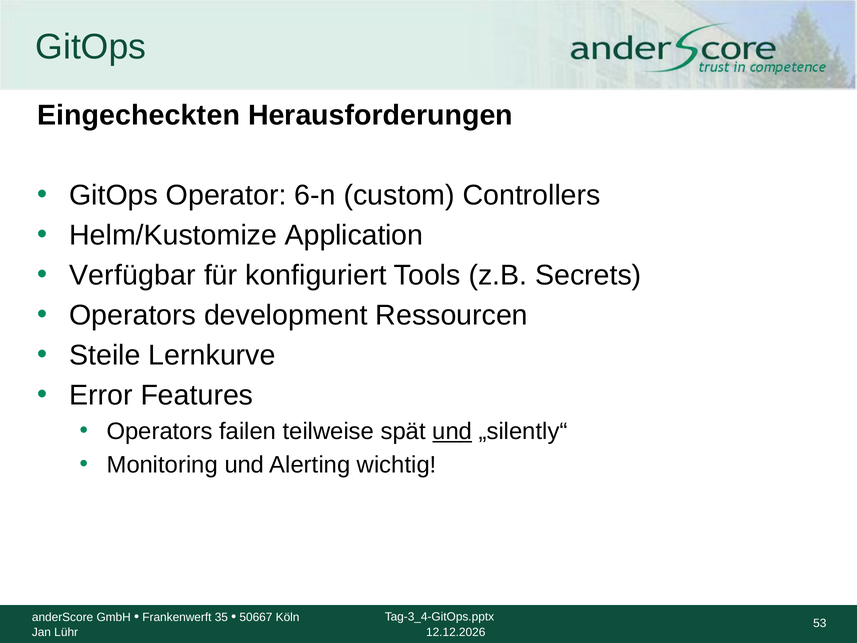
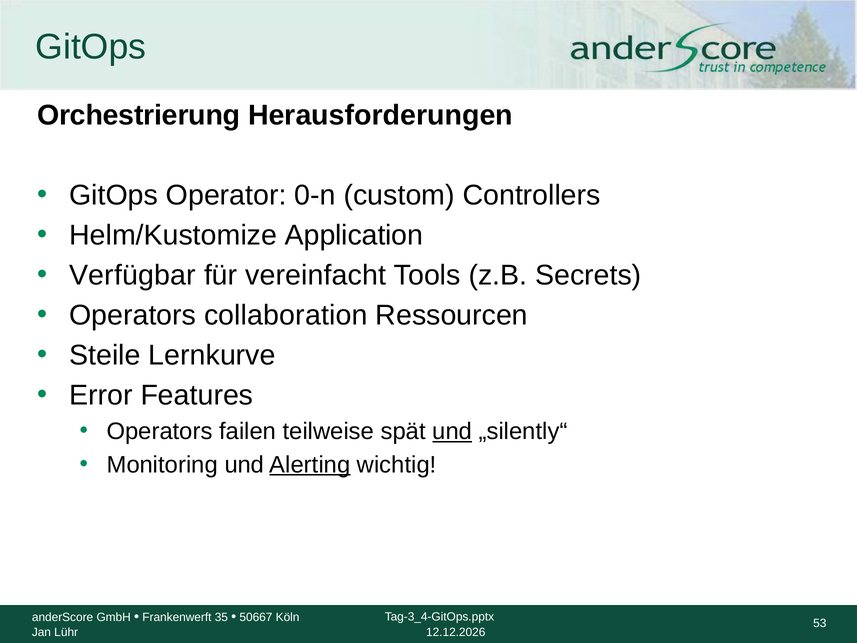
Eingecheckten: Eingecheckten -> Orchestrierung (139, 115)
6-n: 6-n -> 0-n (315, 195)
konfiguriert: konfiguriert -> vereinfacht (316, 275)
development: development -> collaboration (286, 315)
Alerting underline: none -> present (310, 464)
